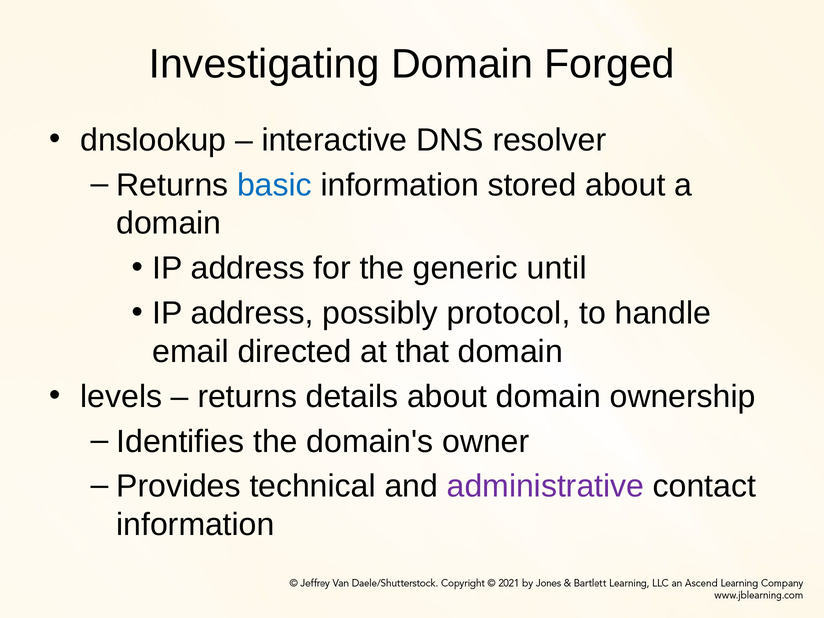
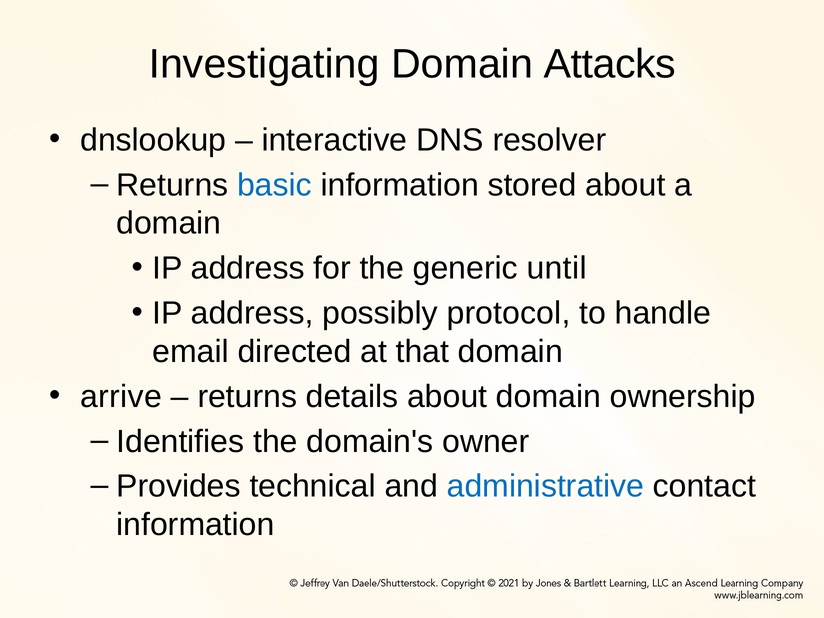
Forged: Forged -> Attacks (610, 64)
levels: levels -> arrive (121, 397)
administrative colour: purple -> blue (545, 486)
